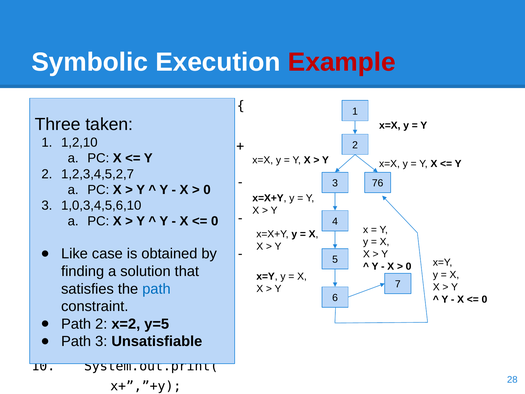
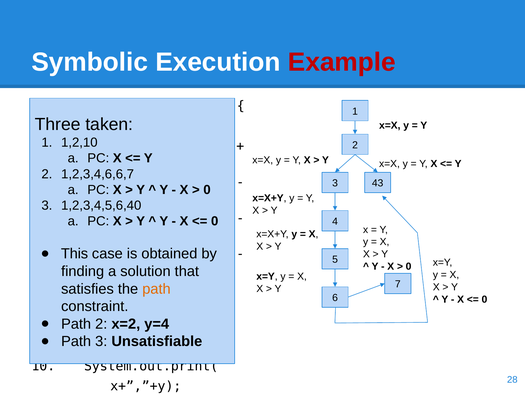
1,2,3,4,5,2,7: 1,2,3,4,5,2,7 -> 1,2,3,4,6,6,7 (98, 174)
76: 76 -> 43 (378, 183)
1,0,3,4,5,6,10: 1,0,3,4,5,6,10 -> 1,2,3,4,5,6,40 (101, 205)
Like: Like -> This (75, 254)
path colour: blue -> orange (156, 289)
y=5: y=5 -> y=4 (157, 324)
